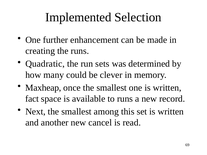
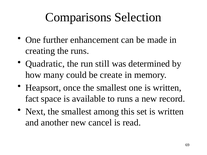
Implemented: Implemented -> Comparisons (78, 17)
sets: sets -> still (102, 64)
clever: clever -> create (111, 75)
Maxheap: Maxheap -> Heapsort (43, 88)
